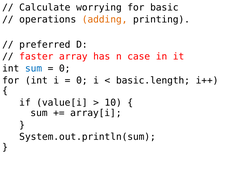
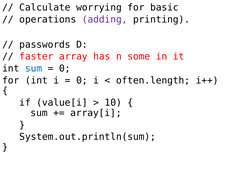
adding colour: orange -> purple (105, 19)
preferred: preferred -> passwords (45, 44)
case: case -> some (139, 56)
basic.length: basic.length -> often.length (153, 80)
